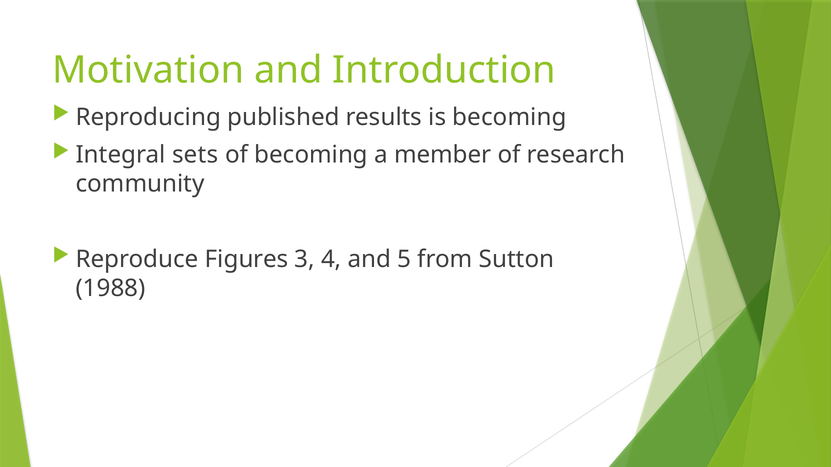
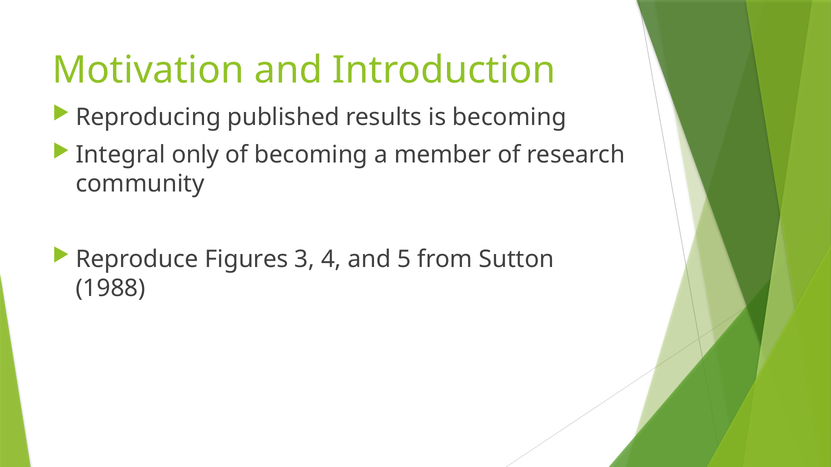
sets: sets -> only (195, 155)
